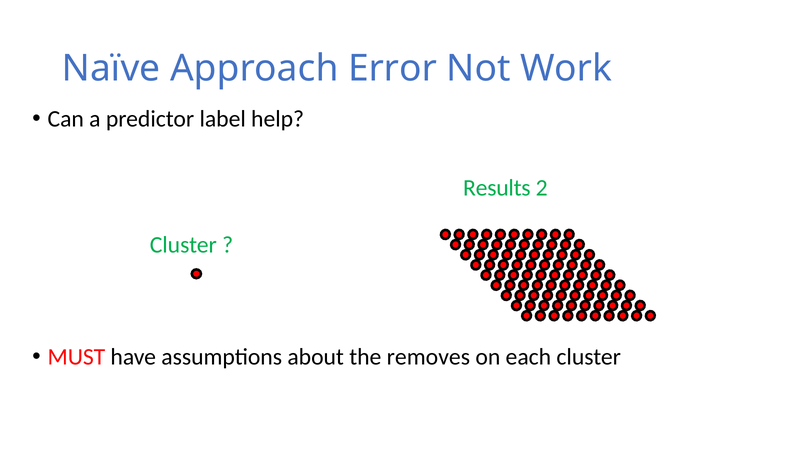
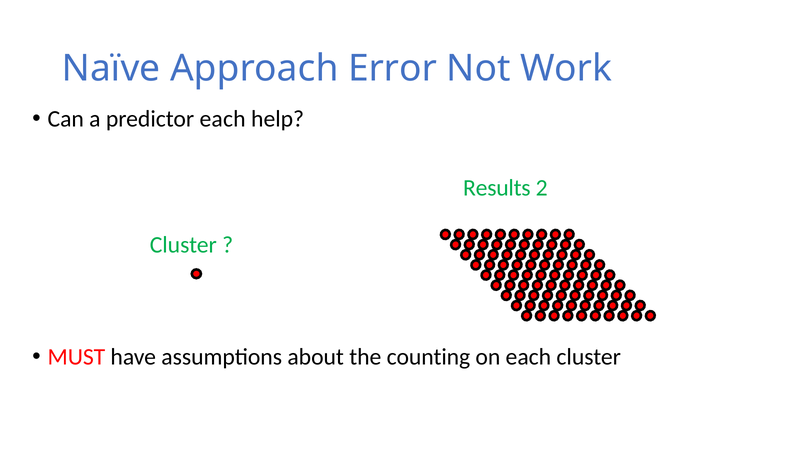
predictor label: label -> each (223, 119)
removes: removes -> counting (428, 357)
